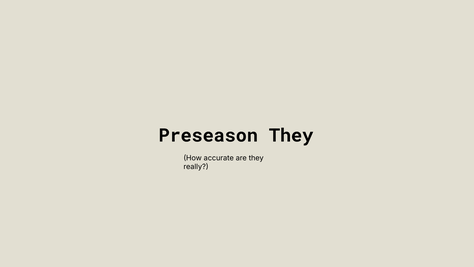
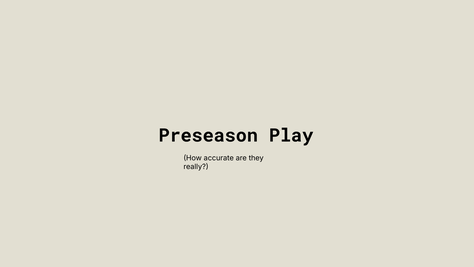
Preseason They: They -> Play (291, 135)
